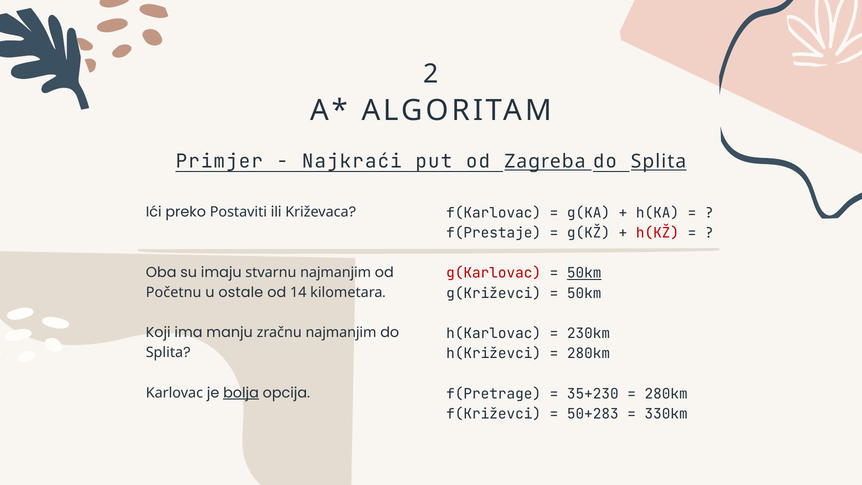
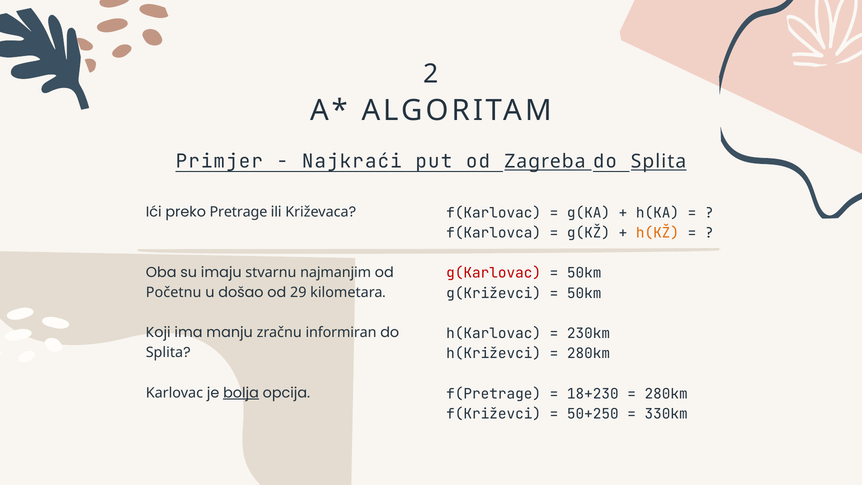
Postaviti: Postaviti -> Pretrage (238, 212)
f(Prestaje: f(Prestaje -> f(Karlovca (494, 233)
h(KŽ colour: red -> orange (657, 233)
50km underline: present -> none (584, 273)
ostale: ostale -> došao (241, 292)
14: 14 -> 29 (298, 292)
zračnu najmanjim: najmanjim -> informiran (341, 333)
35+230: 35+230 -> 18+230 (593, 394)
50+283: 50+283 -> 50+250 (593, 414)
